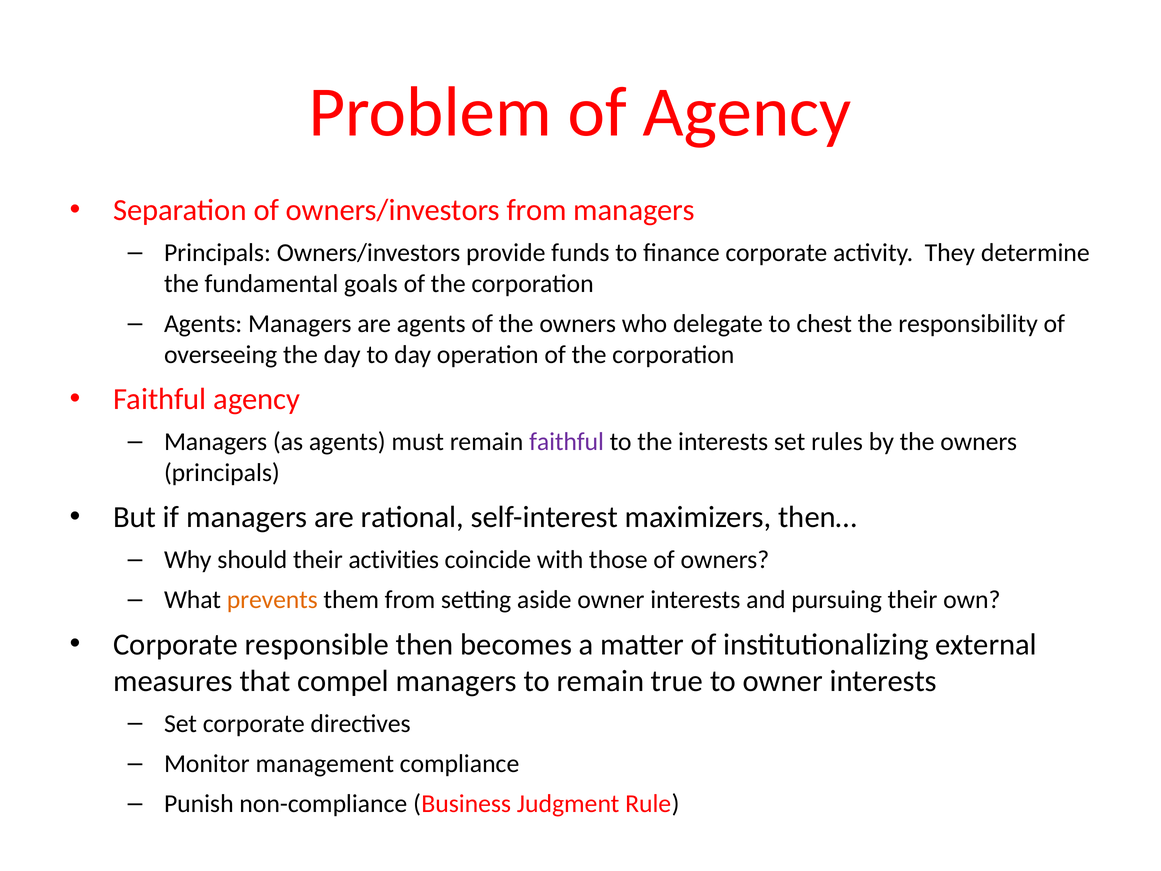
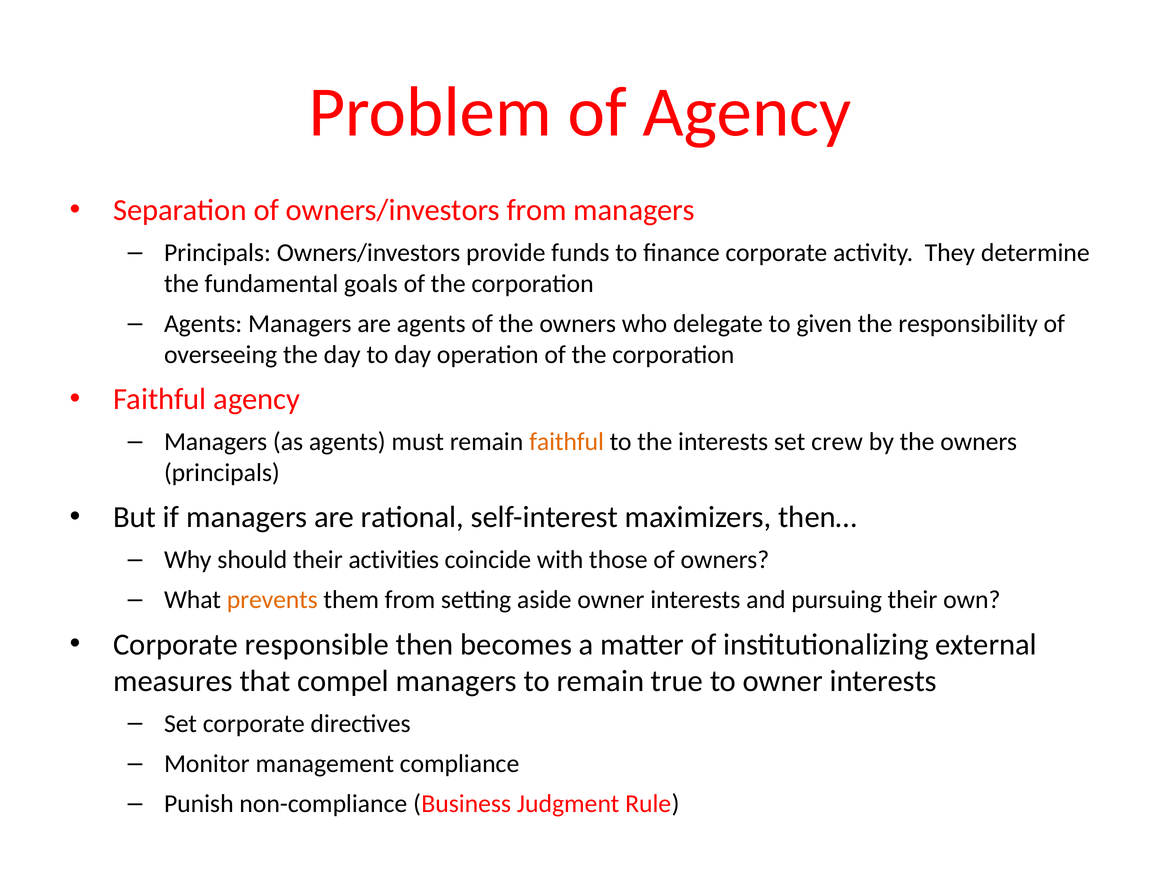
chest: chest -> given (824, 324)
faithful colour: purple -> orange (567, 442)
rules: rules -> crew (837, 442)
